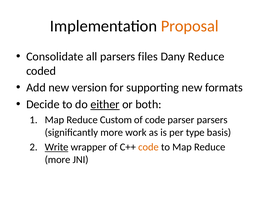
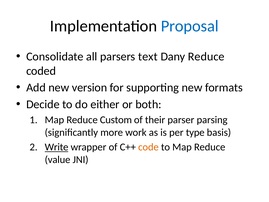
Proposal colour: orange -> blue (190, 26)
files: files -> text (148, 56)
either underline: present -> none (105, 104)
of code: code -> their (155, 120)
parser parsers: parsers -> parsing (212, 120)
more: more -> value (58, 159)
